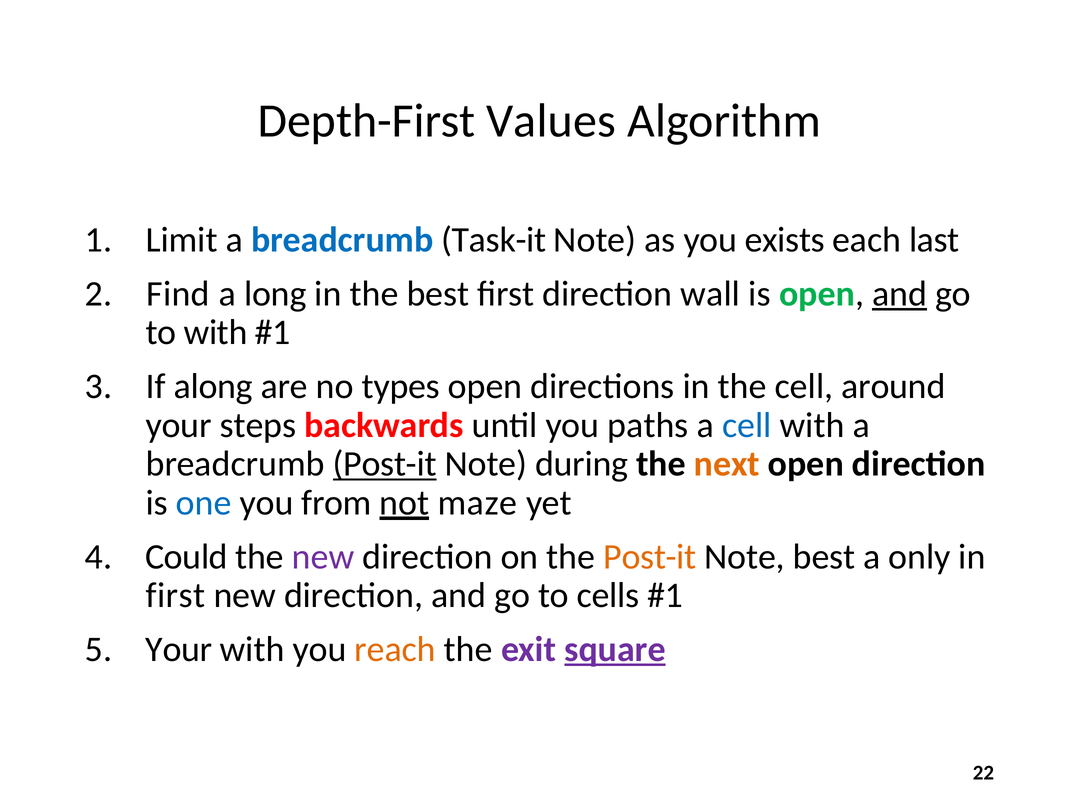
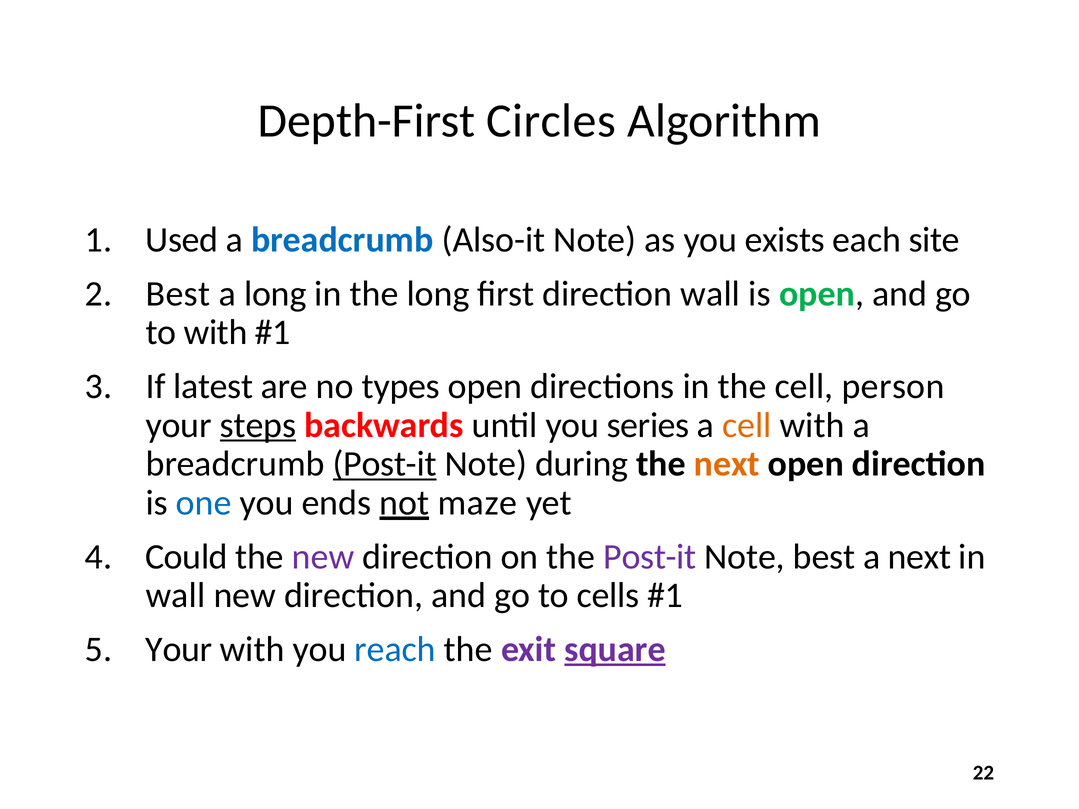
Values: Values -> Circles (551, 121)
Limit: Limit -> Used (182, 240)
Task-it: Task-it -> Also-it (494, 240)
last: last -> site (934, 240)
Find: Find -> Best (178, 294)
the best: best -> long (438, 294)
and underline: present -> none (900, 294)
along: along -> latest (213, 387)
around: around -> person (893, 387)
steps underline: none -> present (258, 425)
paths: paths -> series (648, 425)
cell colour: blue -> orange (747, 425)
from: from -> ends (336, 503)
Post-it colour: orange -> purple (650, 557)
a only: only -> next (920, 557)
first: first -> wall (176, 596)
reach colour: orange -> blue (395, 649)
